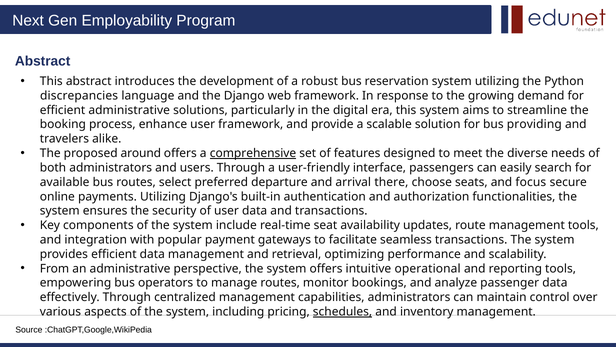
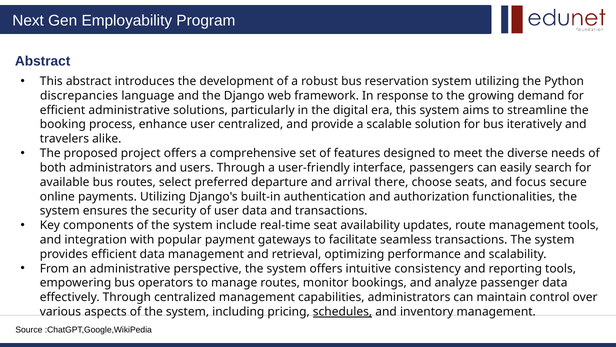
user framework: framework -> centralized (251, 124)
providing: providing -> iteratively (534, 124)
around: around -> project (141, 153)
comprehensive underline: present -> none (253, 153)
operational: operational -> consistency (428, 268)
